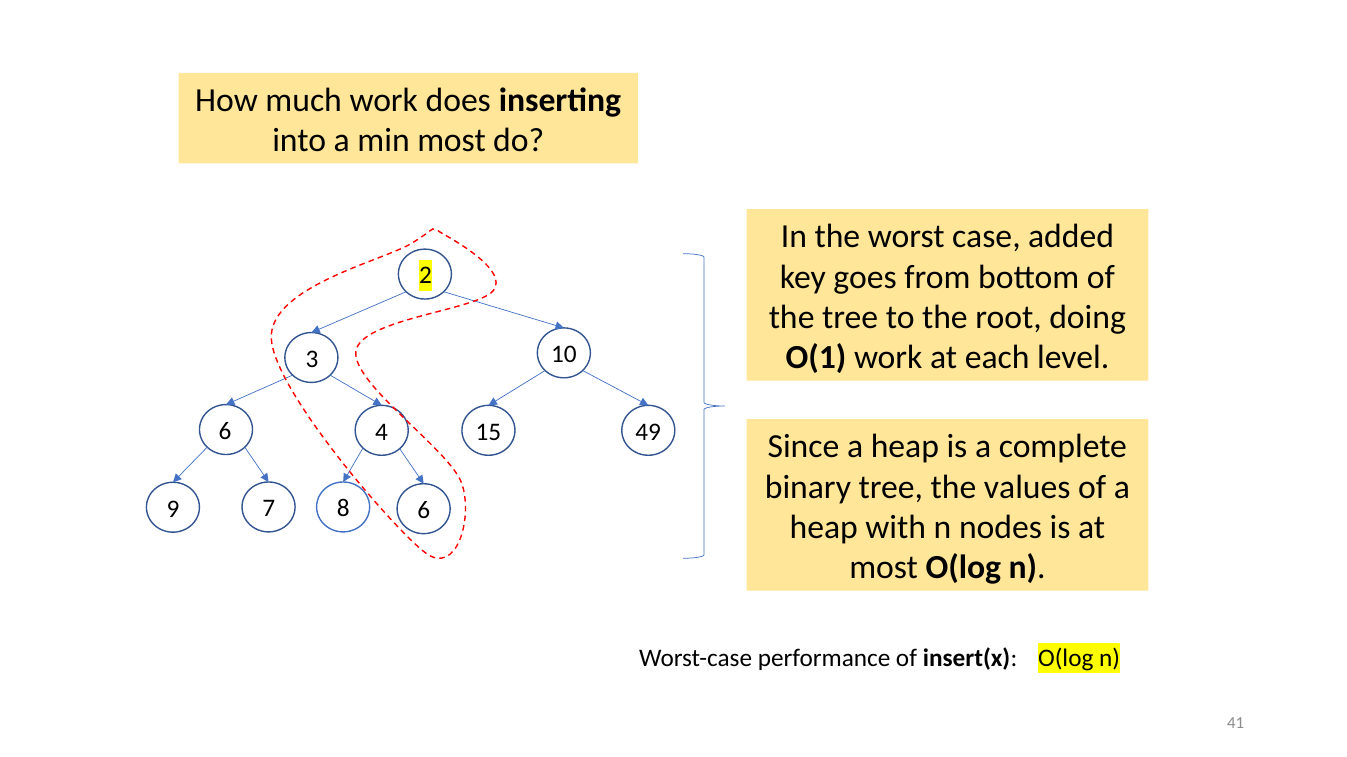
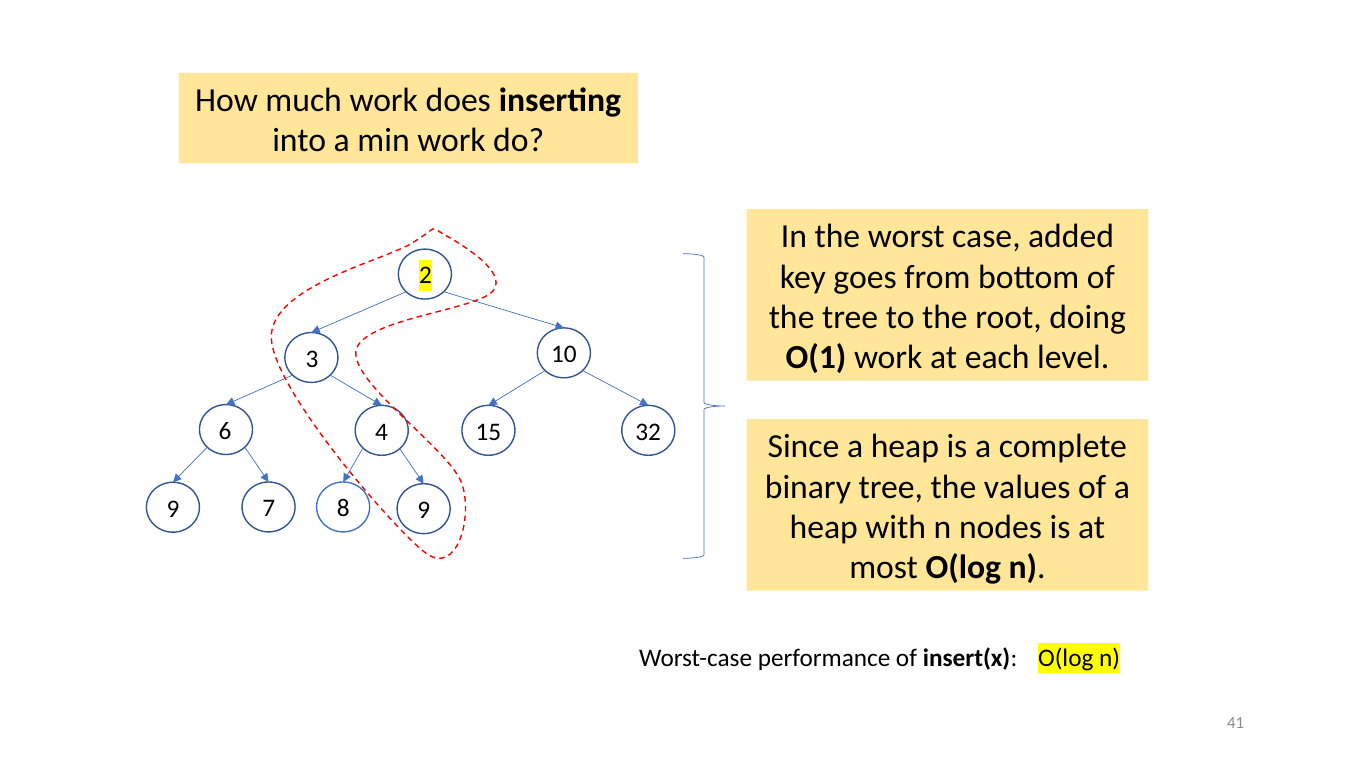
min most: most -> work (451, 141)
49: 49 -> 32 (648, 432)
8 6: 6 -> 9 (424, 511)
